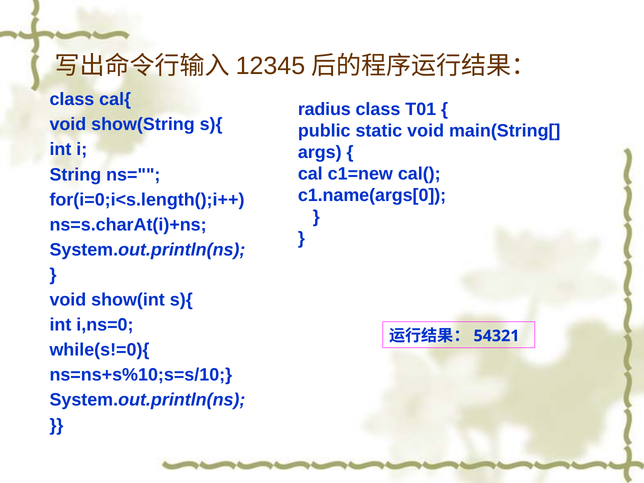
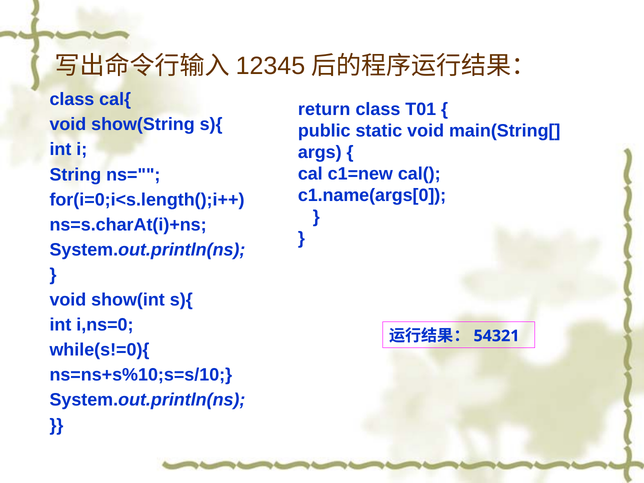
radius: radius -> return (324, 110)
